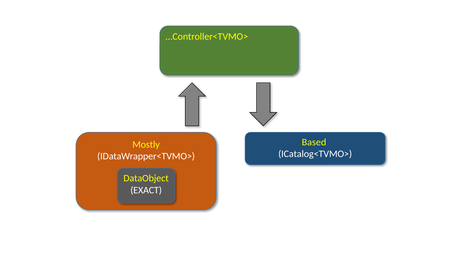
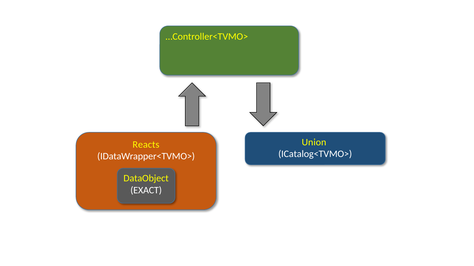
Based: Based -> Union (314, 143)
Mostly: Mostly -> Reacts (146, 145)
